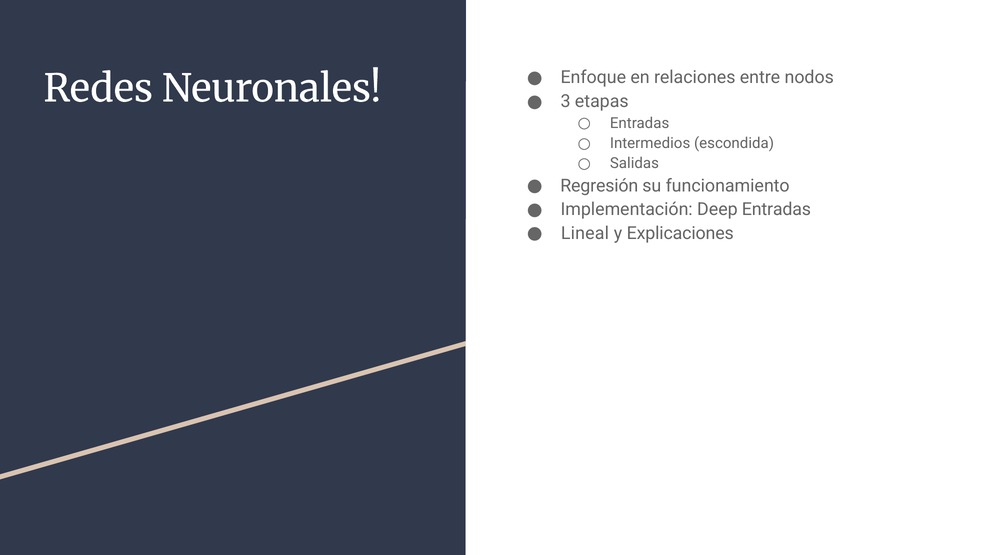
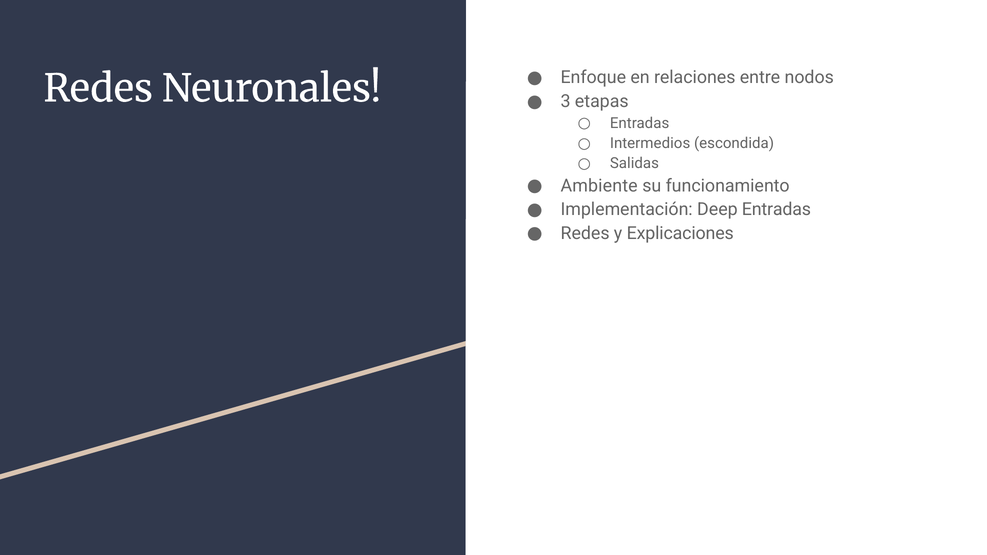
Regresión: Regresión -> Ambiente (599, 186)
Lineal: Lineal -> Redes (585, 233)
